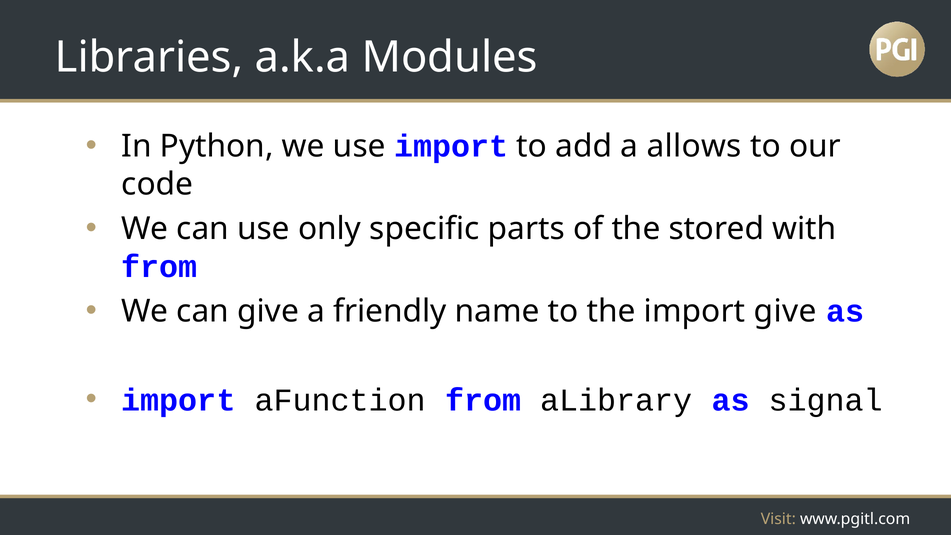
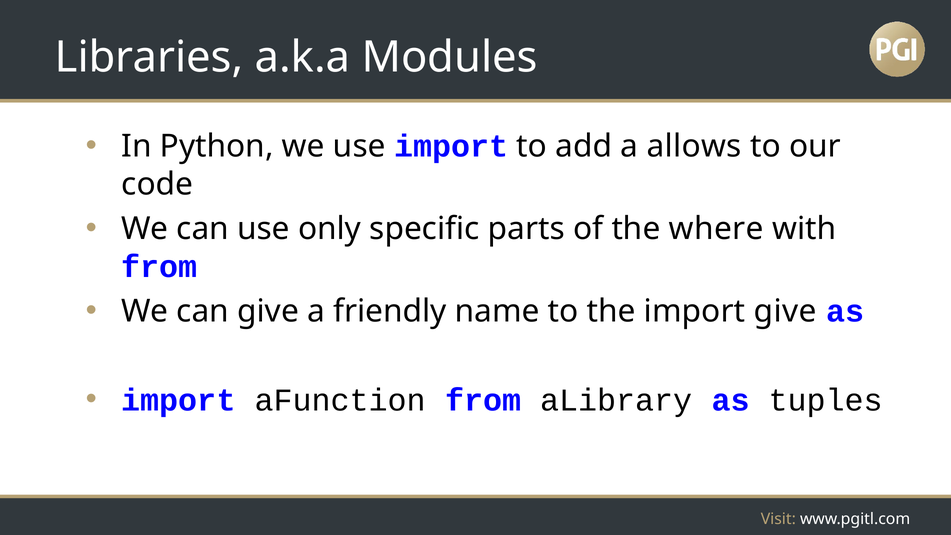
stored: stored -> where (716, 229)
signal: signal -> tuples (826, 400)
